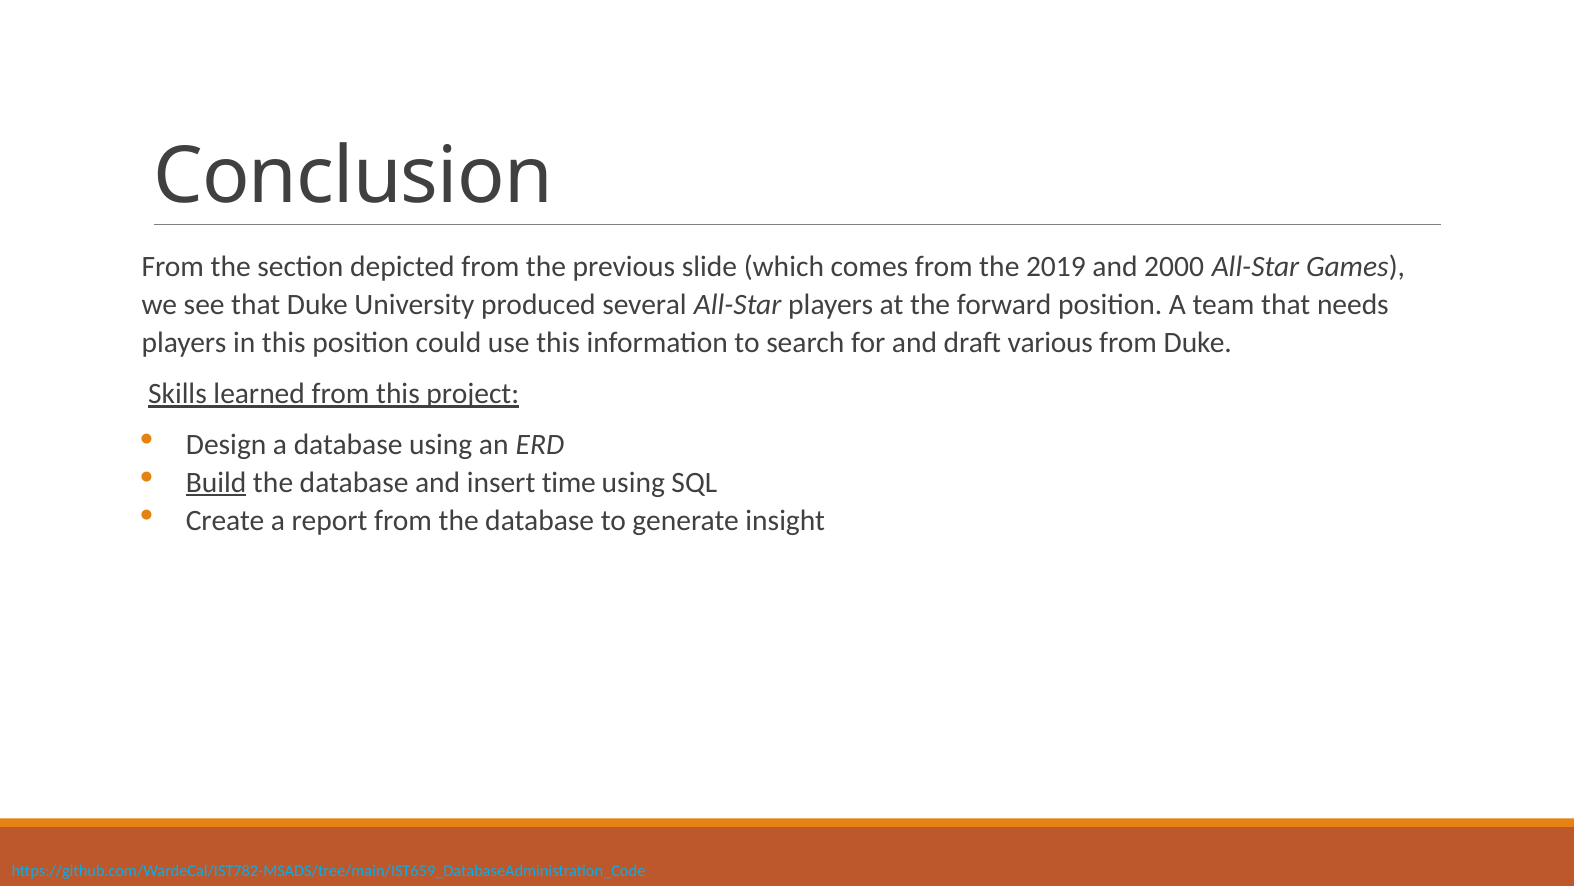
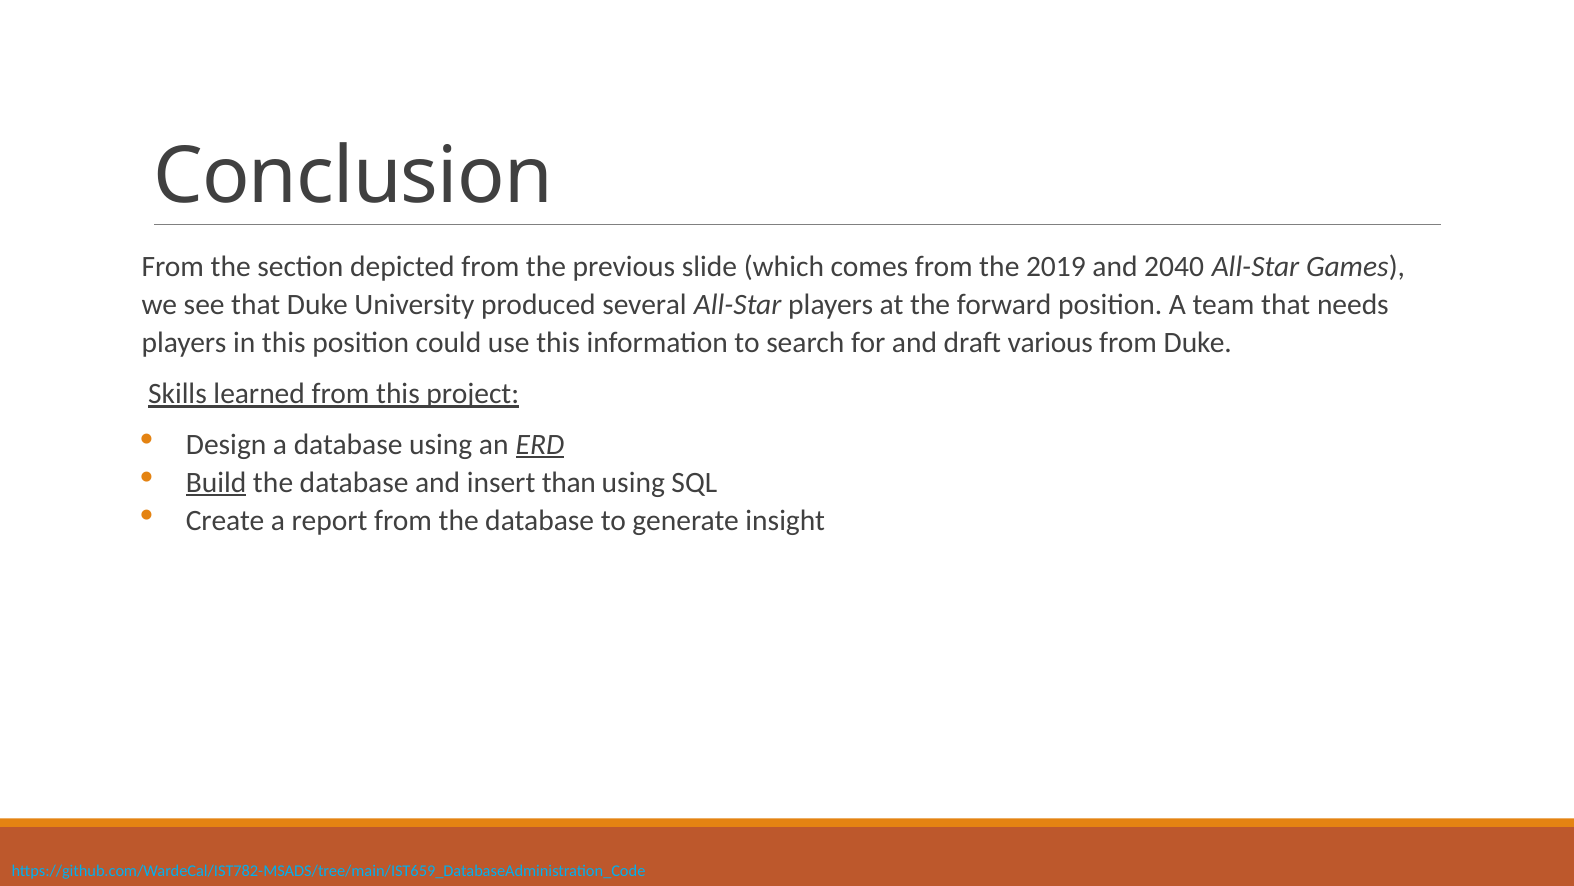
2000: 2000 -> 2040 (1174, 266)
ERD underline: none -> present (540, 444)
time: time -> than (569, 482)
